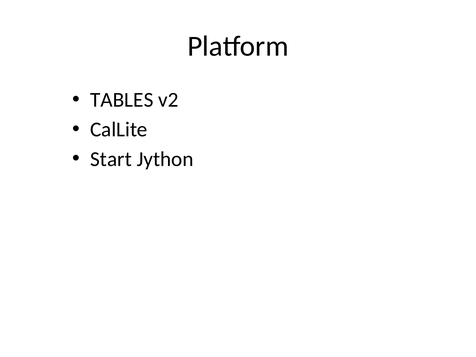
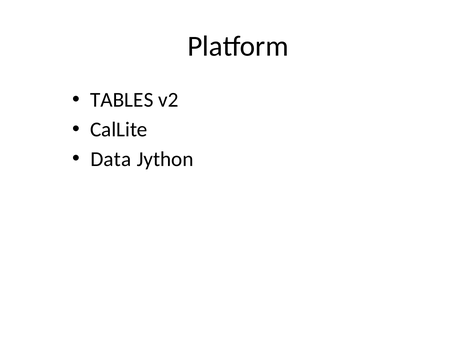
Start: Start -> Data (111, 159)
